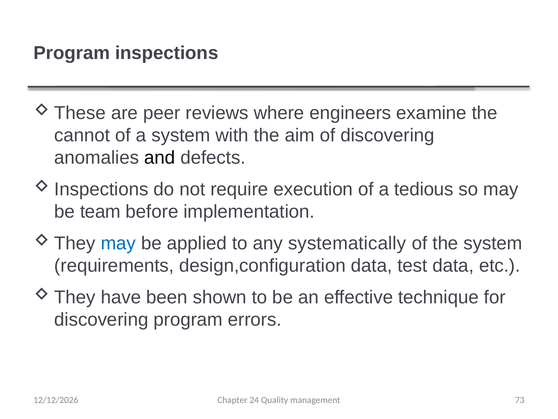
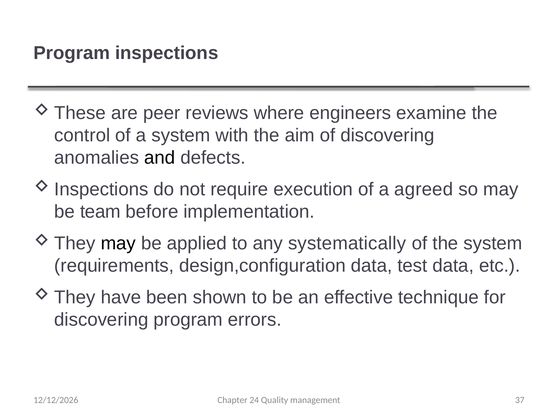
cannot: cannot -> control (82, 135)
tedious: tedious -> agreed (424, 189)
may colour: blue -> black (118, 243)
73: 73 -> 37 (520, 400)
